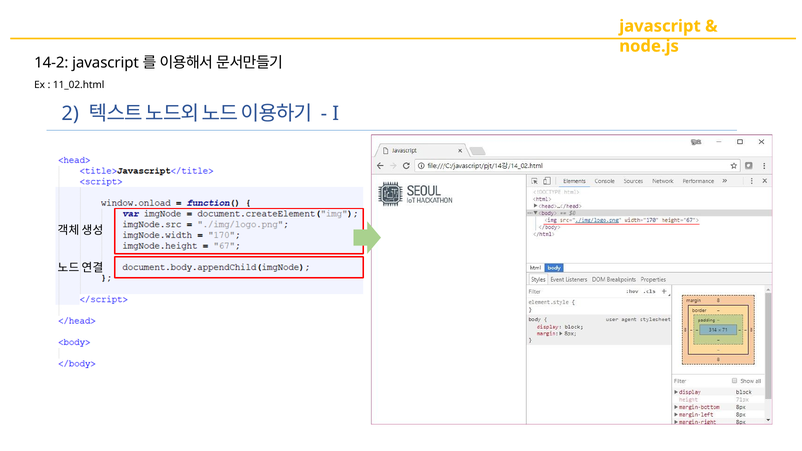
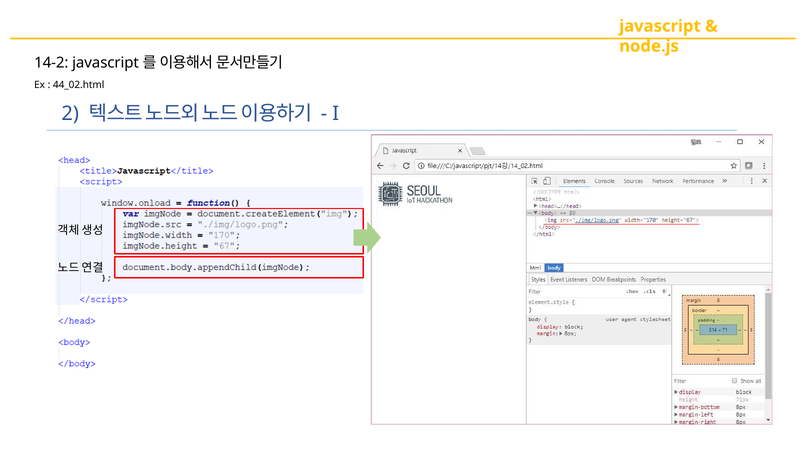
11_02.html: 11_02.html -> 44_02.html (79, 85)
